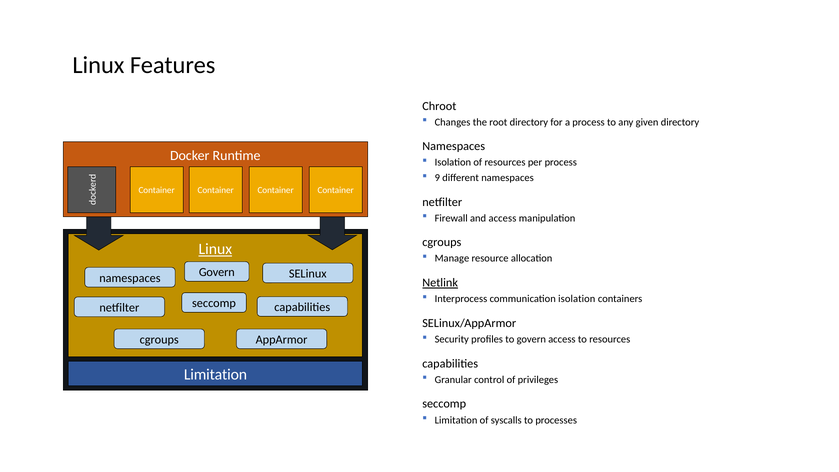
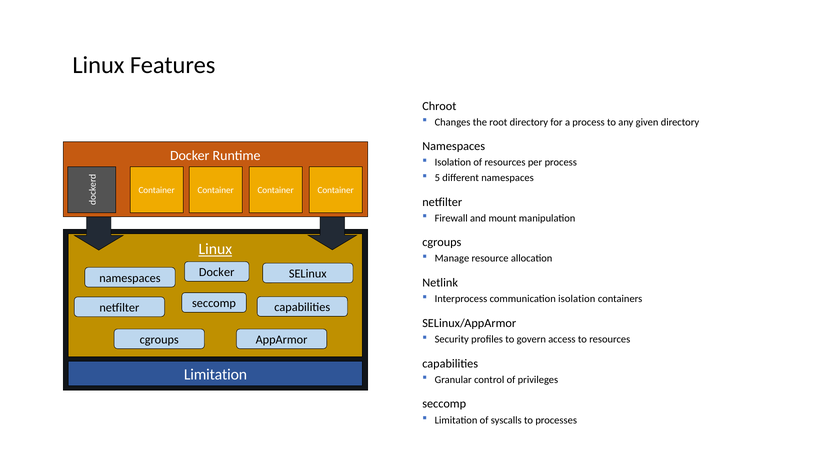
9: 9 -> 5 (437, 178)
and access: access -> mount (503, 218)
Govern: Govern -> Docker (217, 272)
Netlink underline: present -> none (440, 283)
